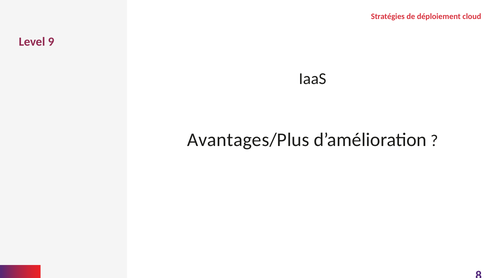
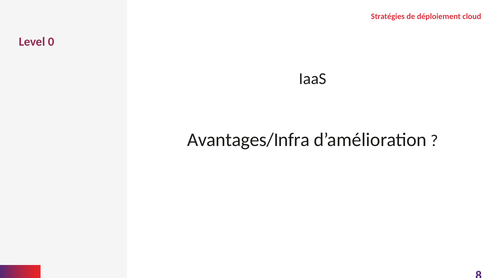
9: 9 -> 0 (51, 42)
Avantages/Plus: Avantages/Plus -> Avantages/Infra (248, 140)
